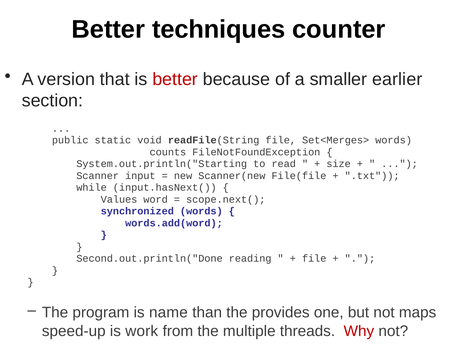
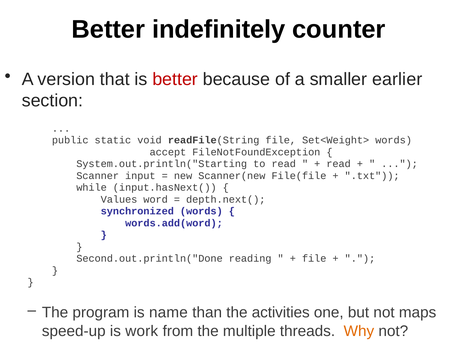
techniques: techniques -> indefinitely (219, 30)
Set<Merges>: Set<Merges> -> Set<Weight> (336, 140)
counts: counts -> accept (168, 152)
size: size -> read (339, 164)
scope.next(: scope.next( -> depth.next( (226, 200)
provides: provides -> activities (281, 313)
Why colour: red -> orange (359, 331)
